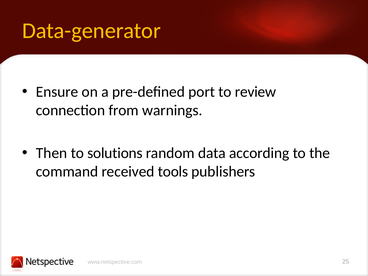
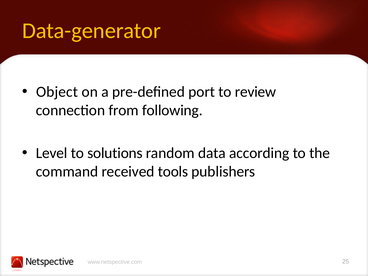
Ensure: Ensure -> Object (57, 92)
warnings: warnings -> following (172, 110)
Then: Then -> Level (52, 153)
